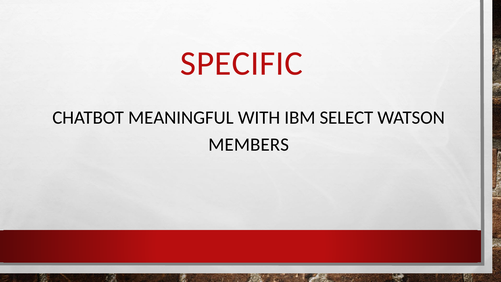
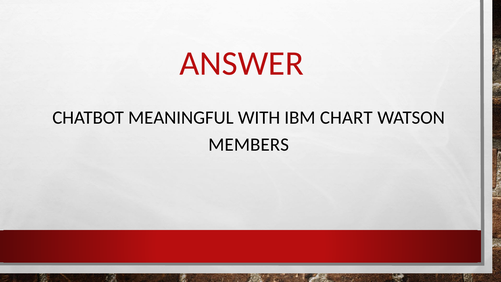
SPECIFIC: SPECIFIC -> ANSWER (242, 63)
SELECT: SELECT -> CHART (346, 118)
